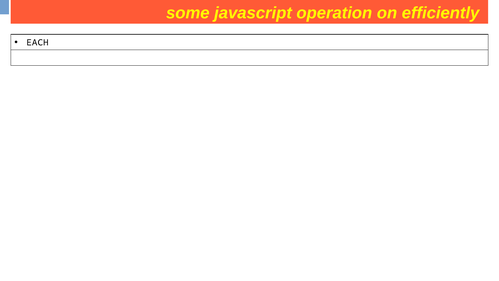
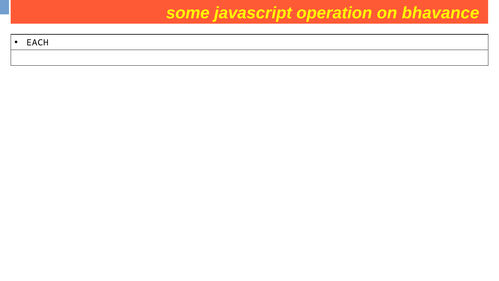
efficiently: efficiently -> bhavance (441, 13)
